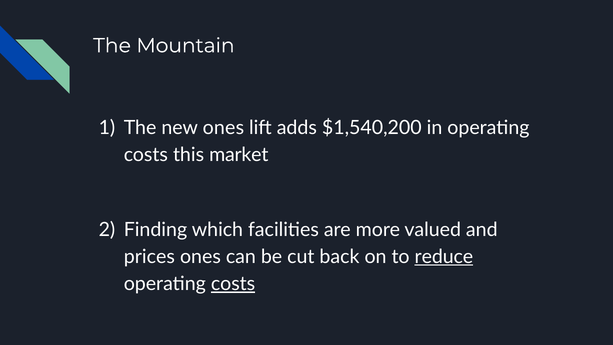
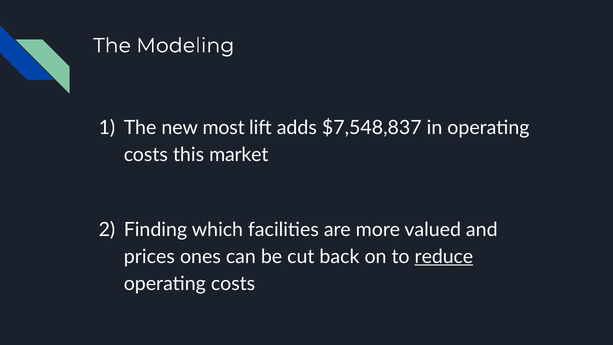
Mountain: Mountain -> Modeling (185, 46)
new ones: ones -> most (224, 128)
$1,540,200: $1,540,200 -> $7,548,837 (372, 128)
costs underline: present -> none (233, 284)
